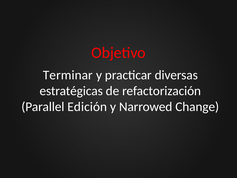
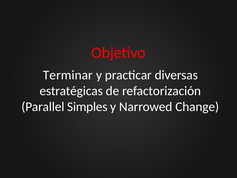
Edición: Edición -> Simples (87, 107)
